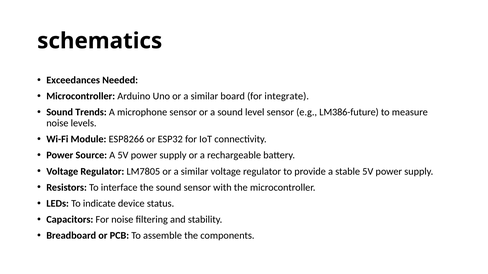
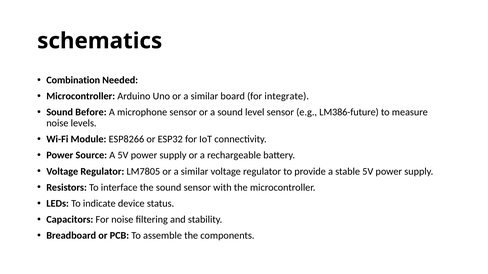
Exceedances: Exceedances -> Combination (73, 80)
Trends: Trends -> Before (91, 112)
